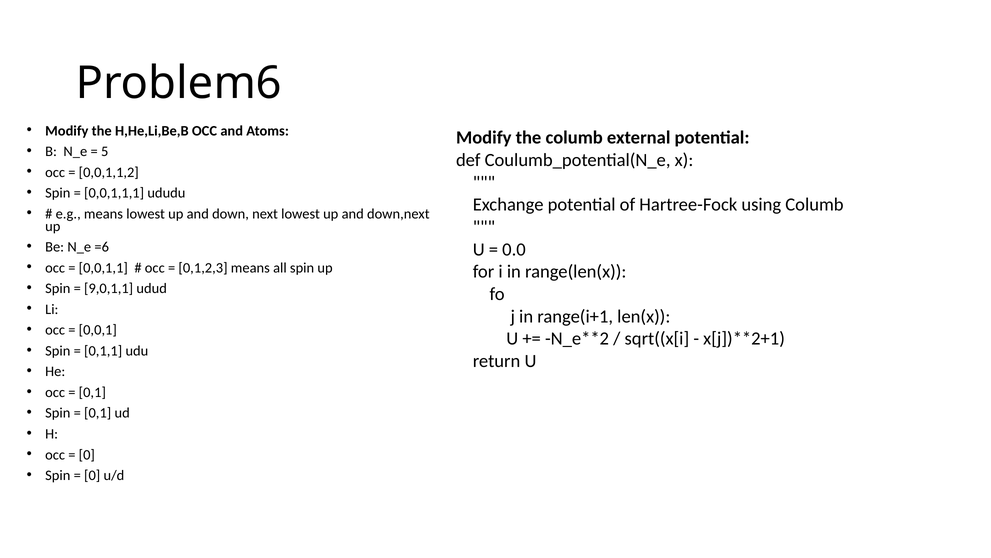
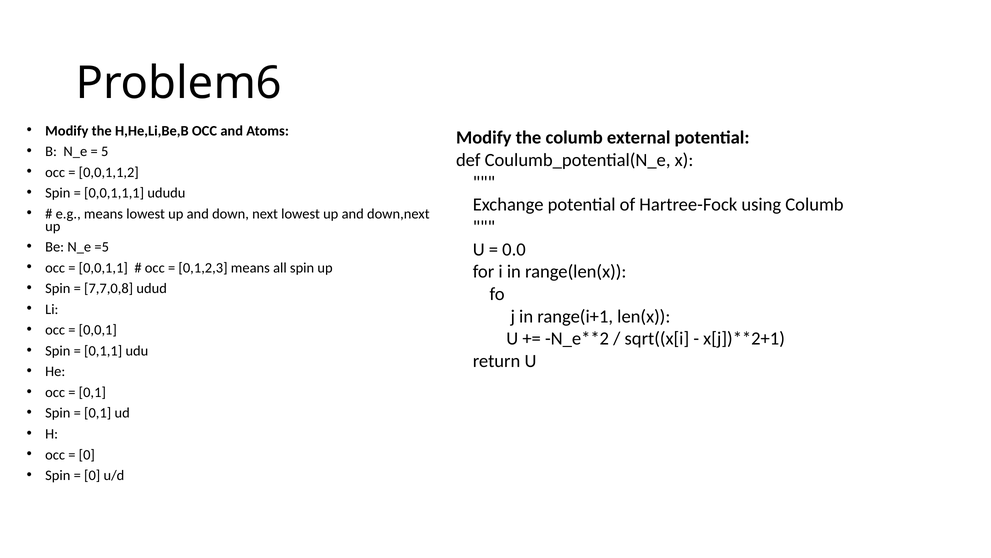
=6: =6 -> =5 (102, 247)
9,0,1,1: 9,0,1,1 -> 7,7,0,8 (109, 288)
